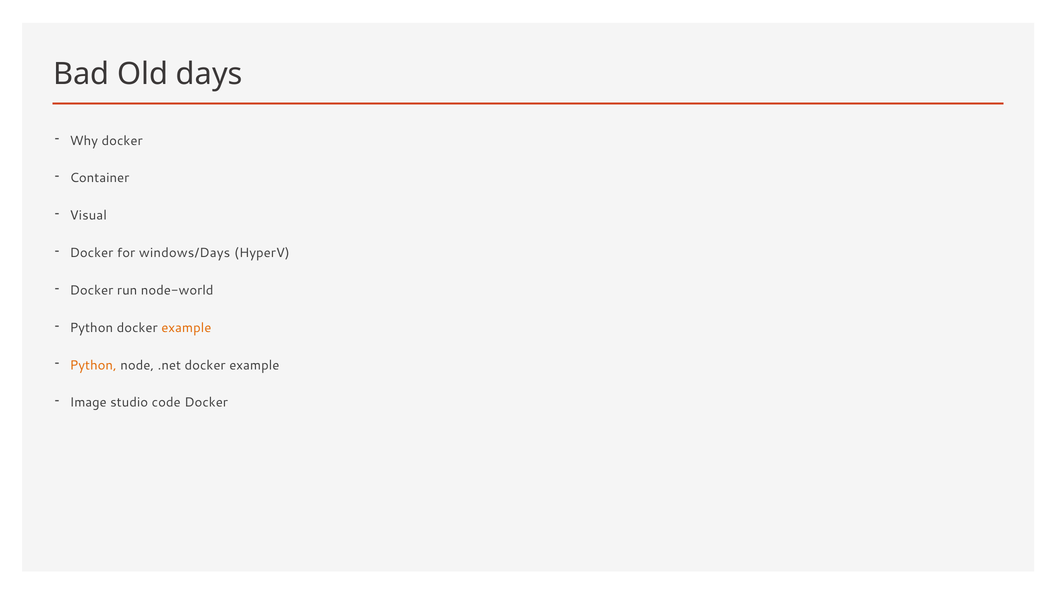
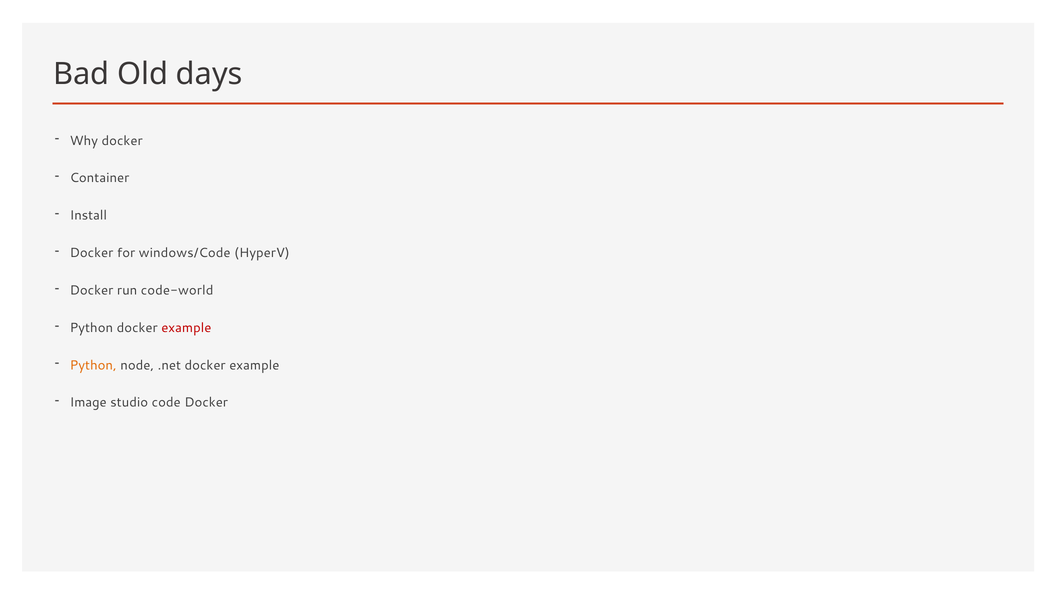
Visual: Visual -> Install (88, 216)
windows/Days: windows/Days -> windows/Code (185, 253)
node-world: node-world -> code-world (177, 290)
example colour: orange -> red (186, 328)
